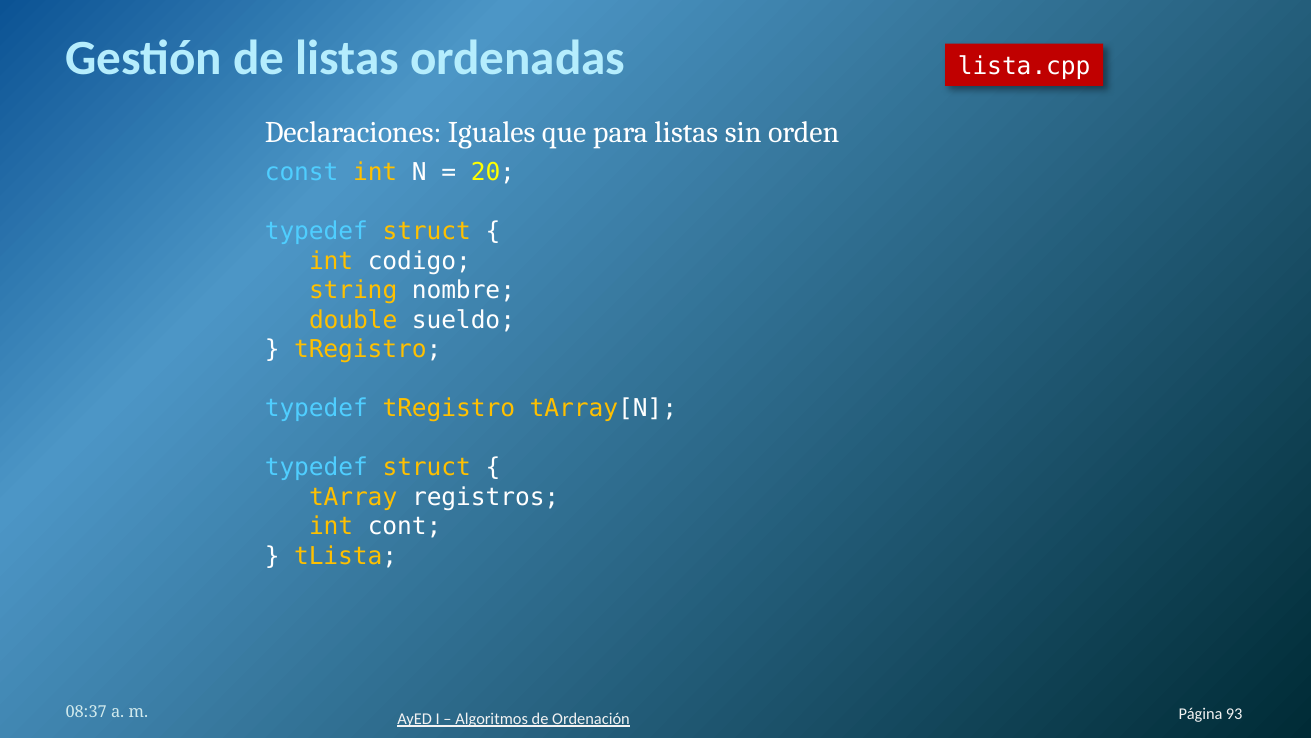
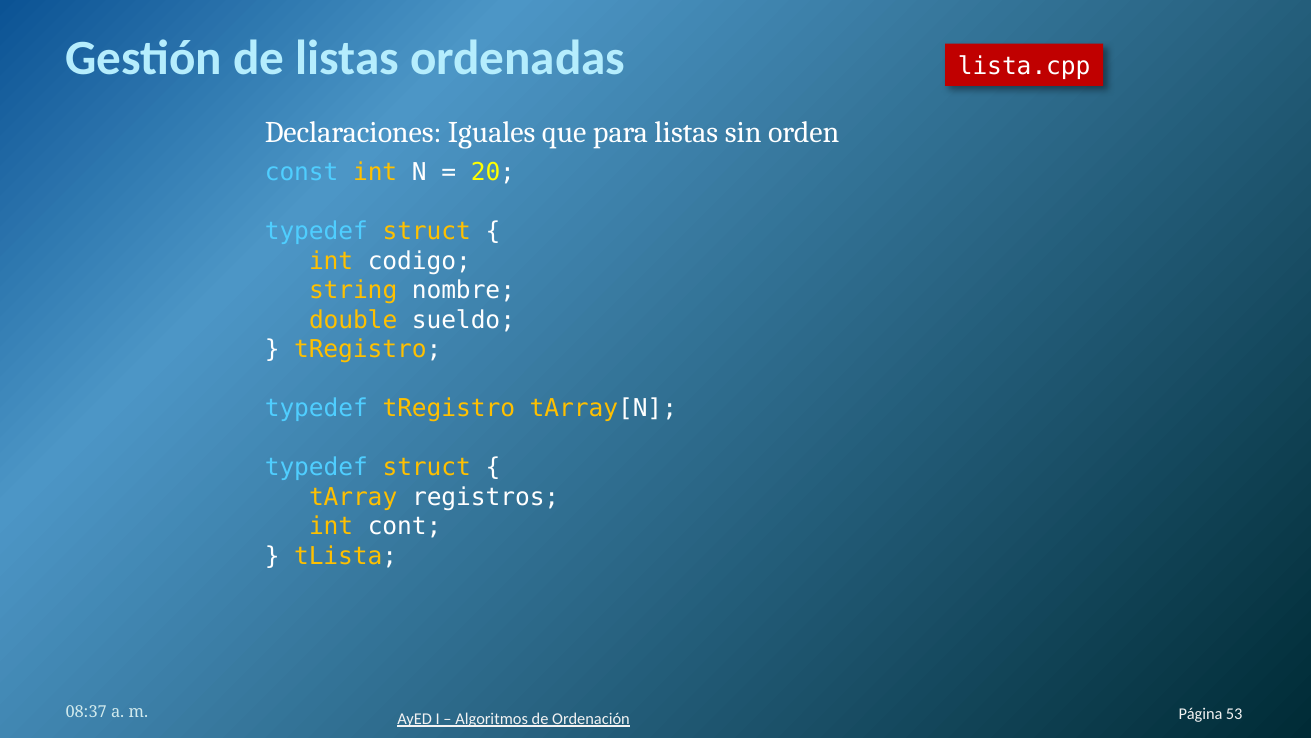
93: 93 -> 53 (1234, 714)
